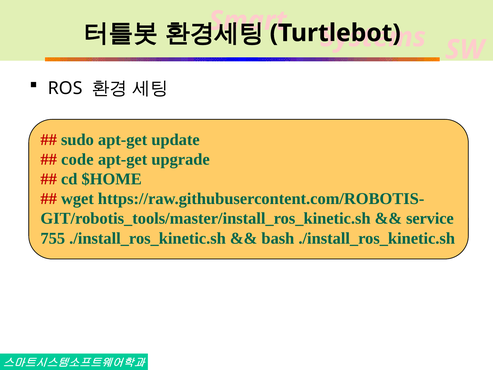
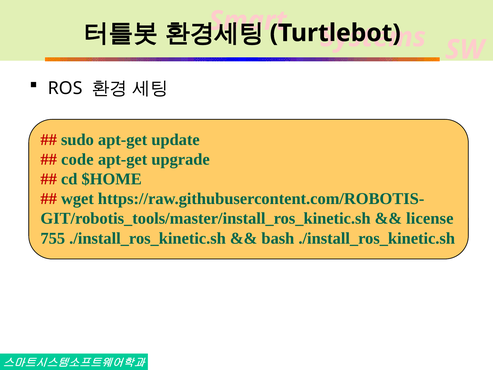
service: service -> license (430, 218)
